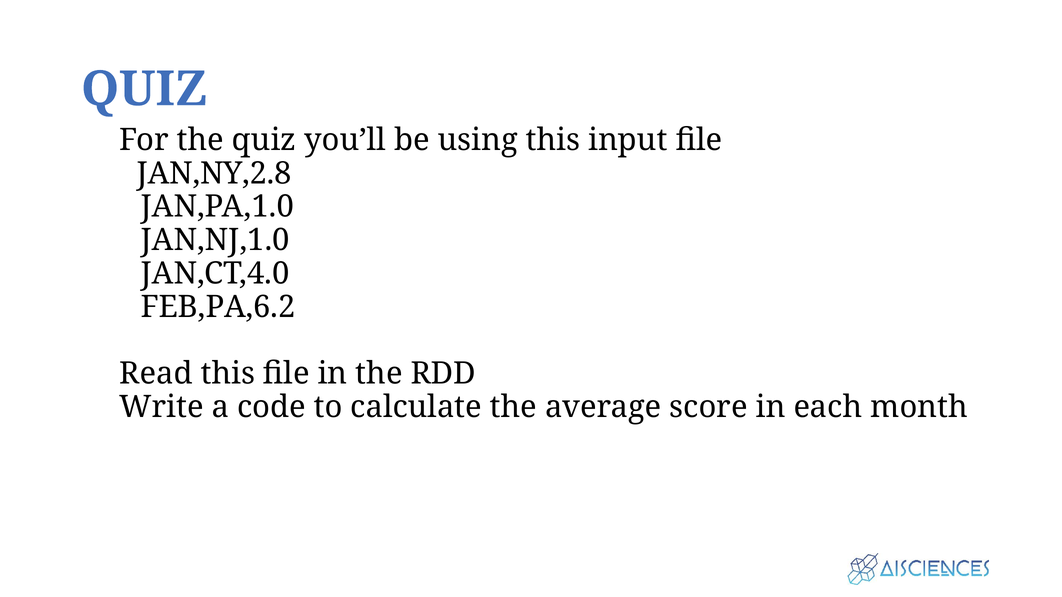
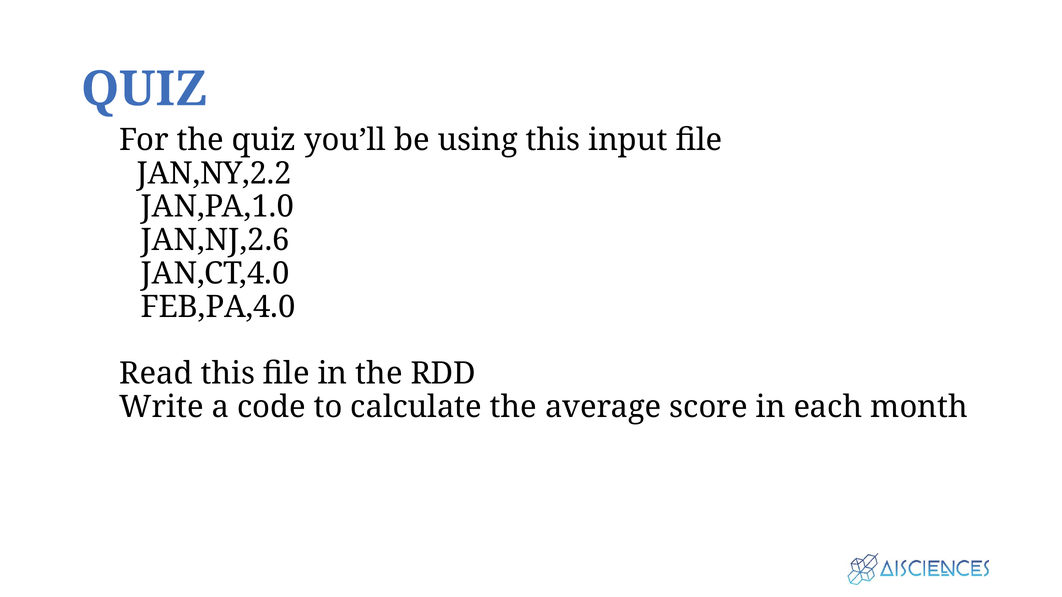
JAN,NY,2.8: JAN,NY,2.8 -> JAN,NY,2.2 (214, 173)
JAN,NJ,1.0: JAN,NJ,1.0 -> JAN,NJ,2.6 (215, 240)
FEB,PA,6.2: FEB,PA,6.2 -> FEB,PA,4.0 (218, 307)
